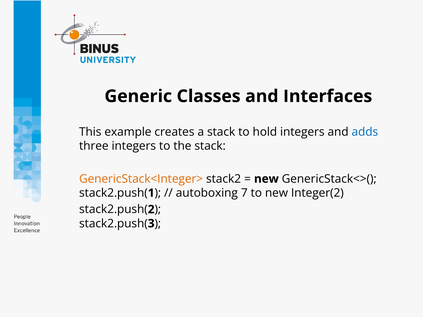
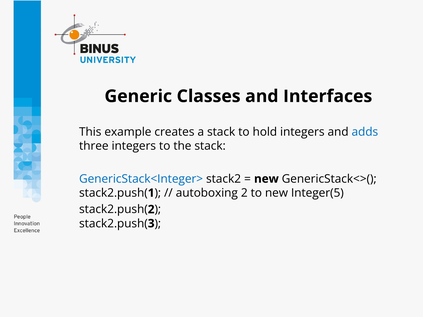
GenericStack<Integer> colour: orange -> blue (141, 179)
7: 7 -> 2 (244, 193)
Integer(2: Integer(2 -> Integer(5 (317, 193)
